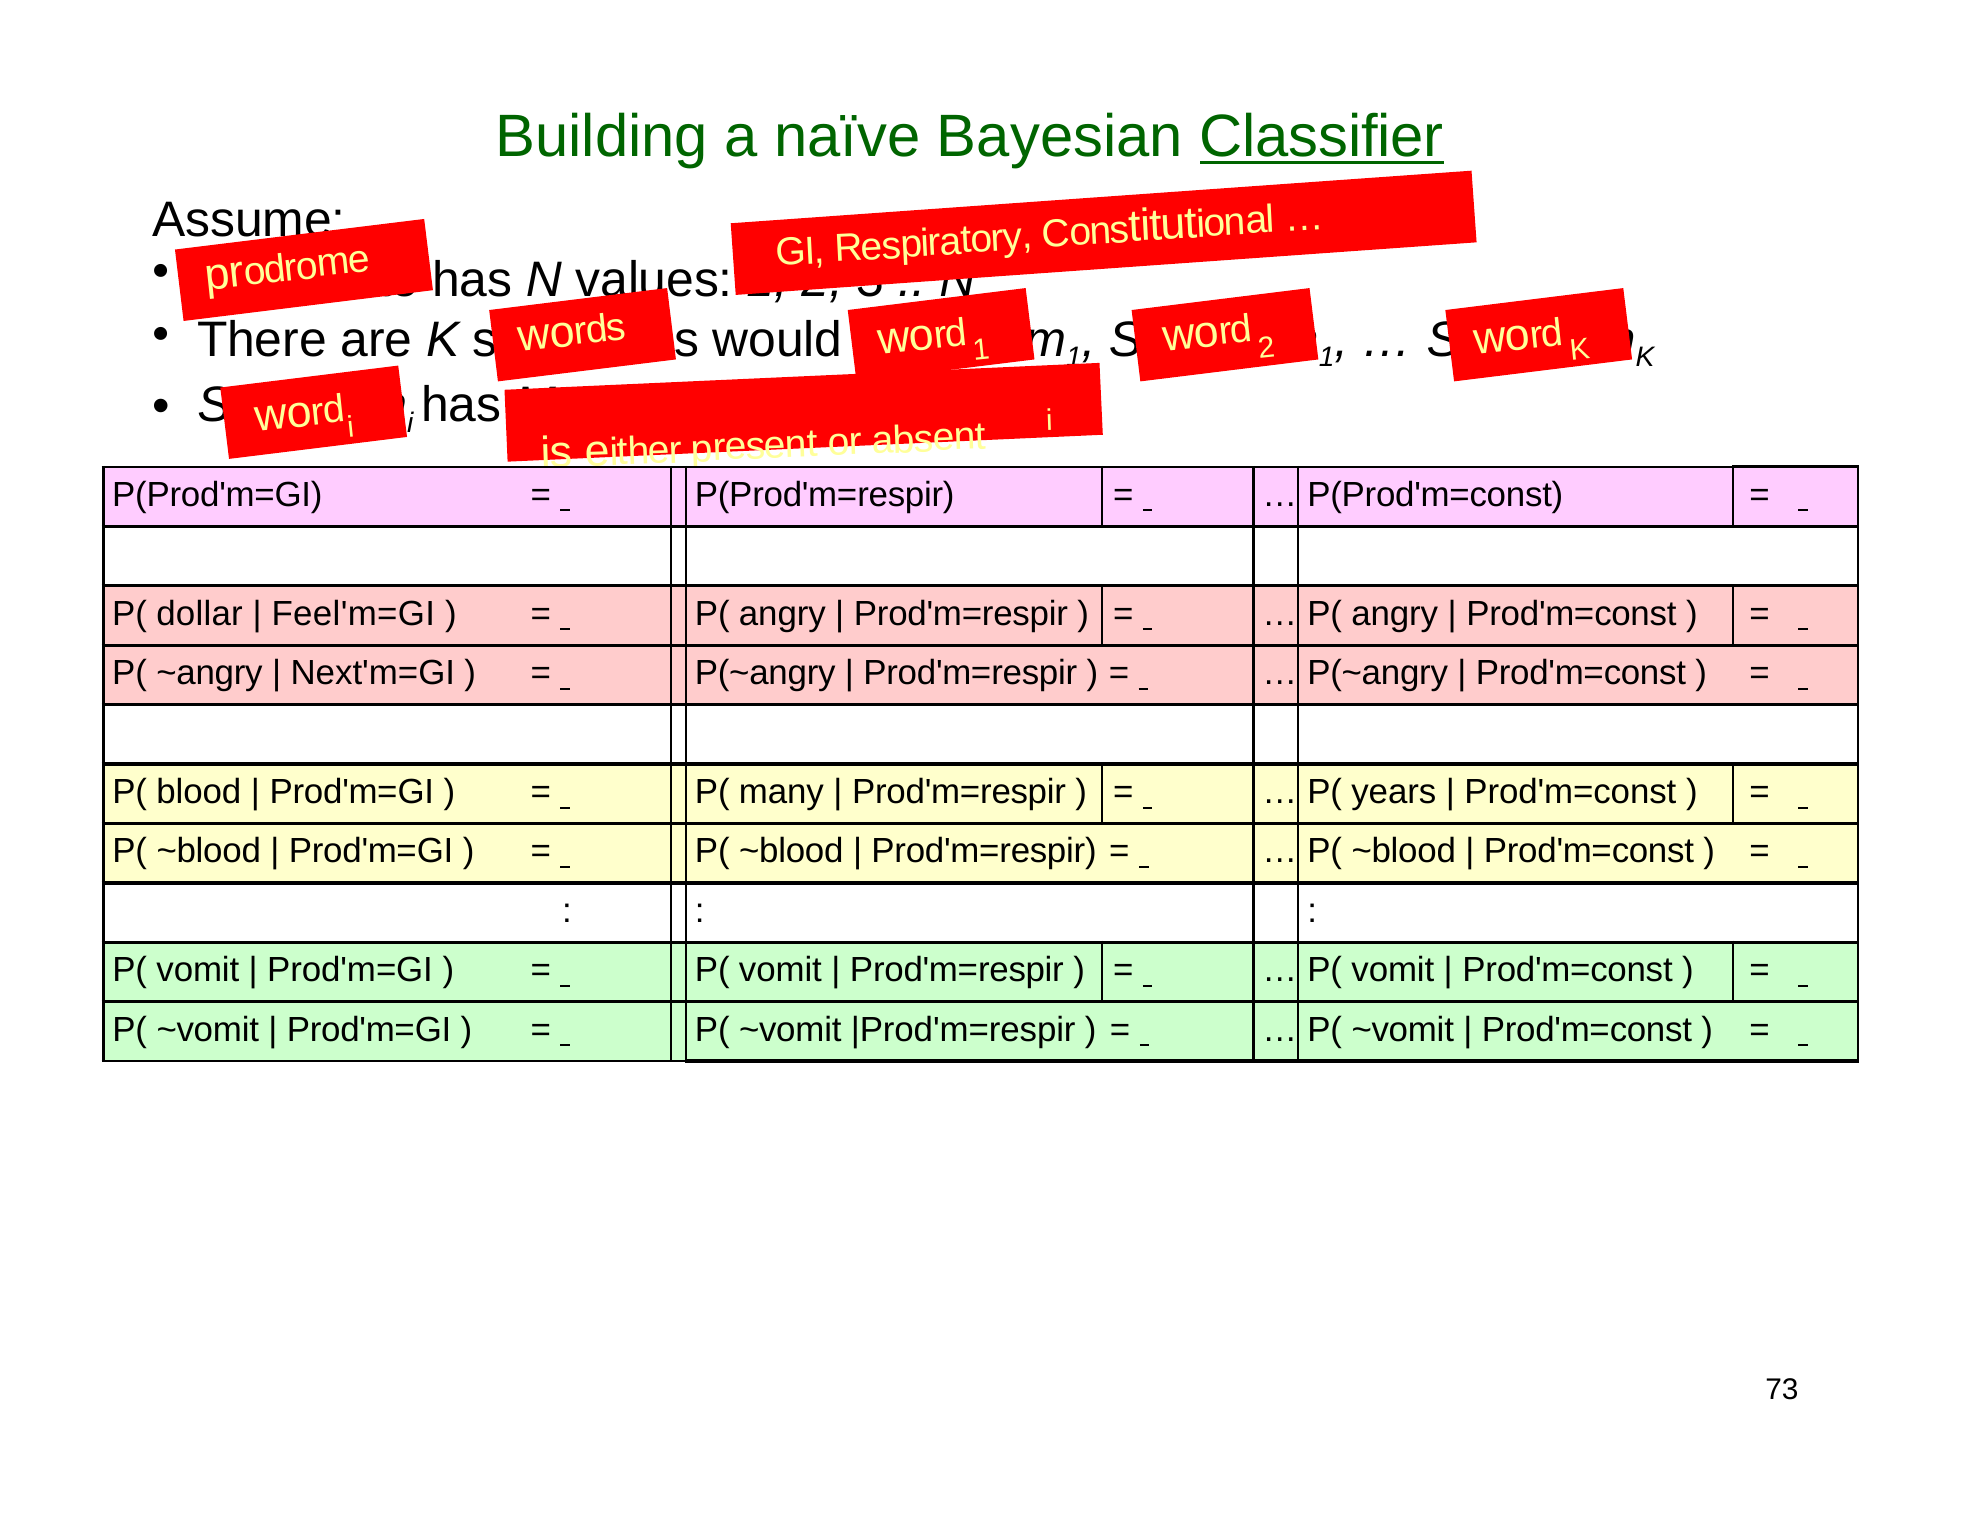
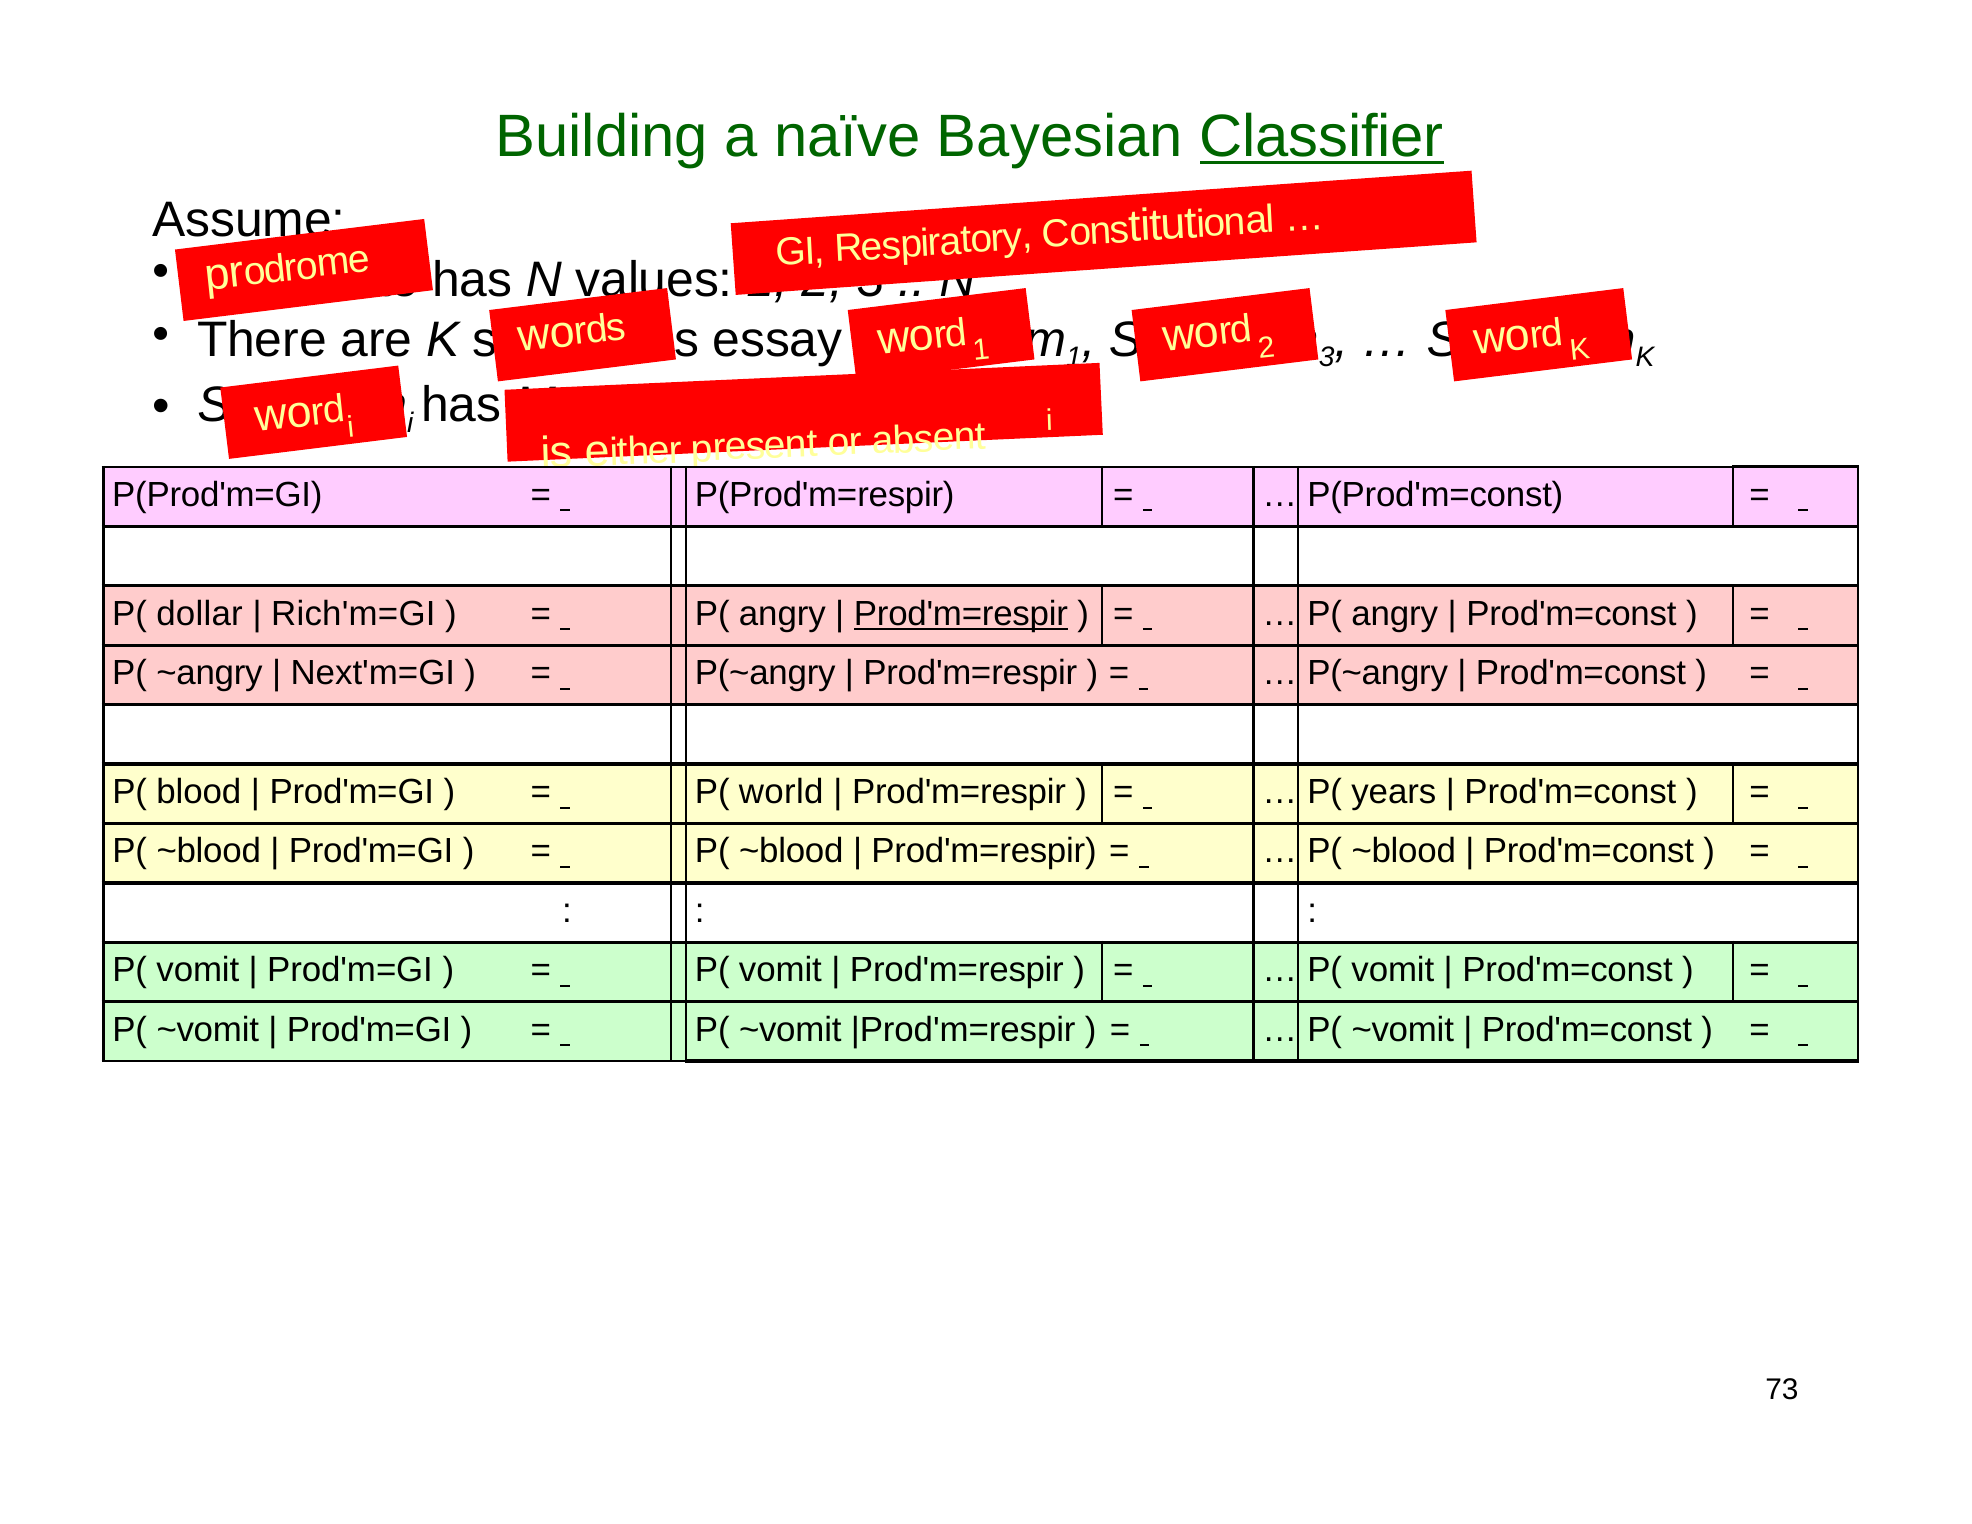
would: would -> essay (778, 340)
1: 1 -> 3 (1327, 357)
Feel'm=GI: Feel'm=GI -> Rich'm=GI (353, 614)
Prod'm=respir underline: none -> present (961, 614)
many: many -> world (781, 792)
